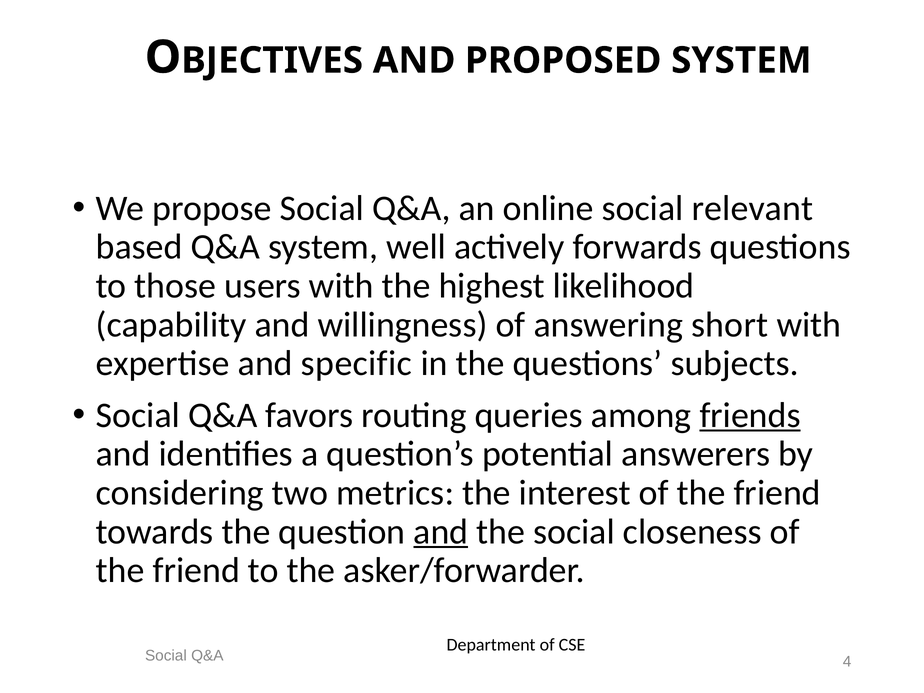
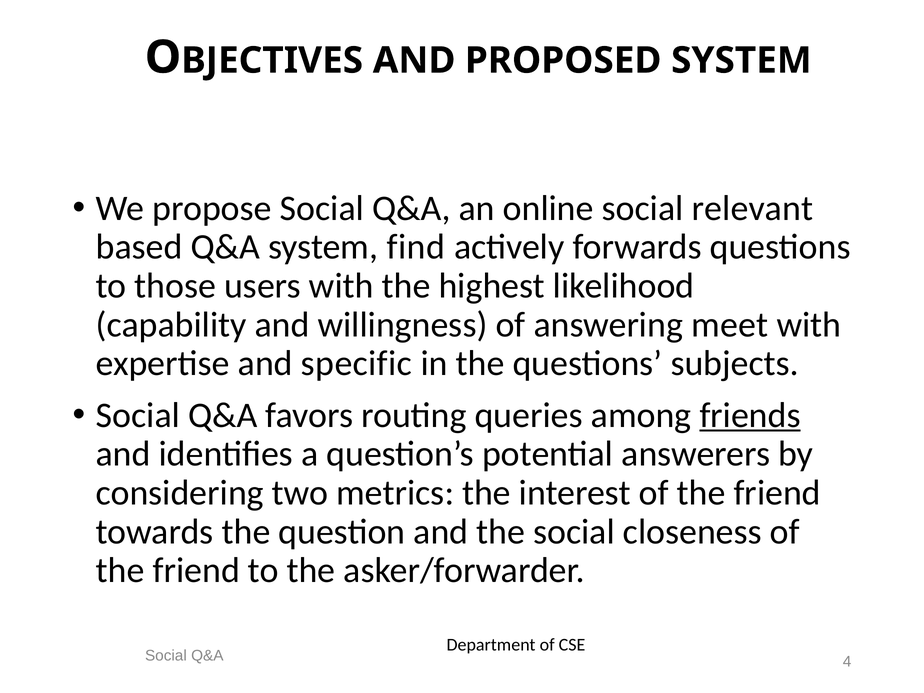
well: well -> find (416, 247)
short: short -> meet (730, 325)
and underline: present -> none (441, 532)
